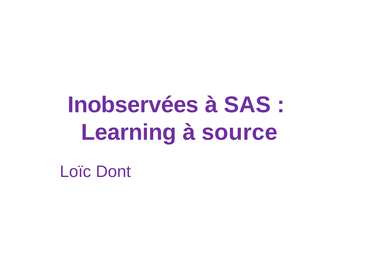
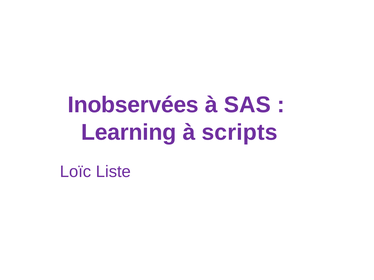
source: source -> scripts (240, 133)
Dont: Dont -> Liste (113, 172)
